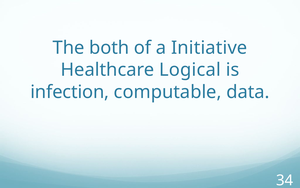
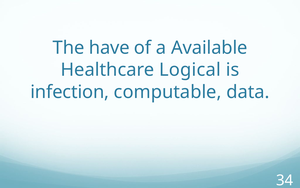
both: both -> have (109, 48)
Initiative: Initiative -> Available (209, 48)
